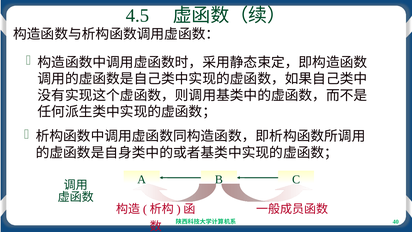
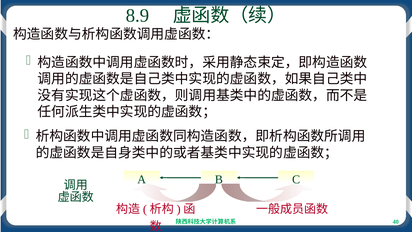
4.5: 4.5 -> 8.9 (138, 15)
